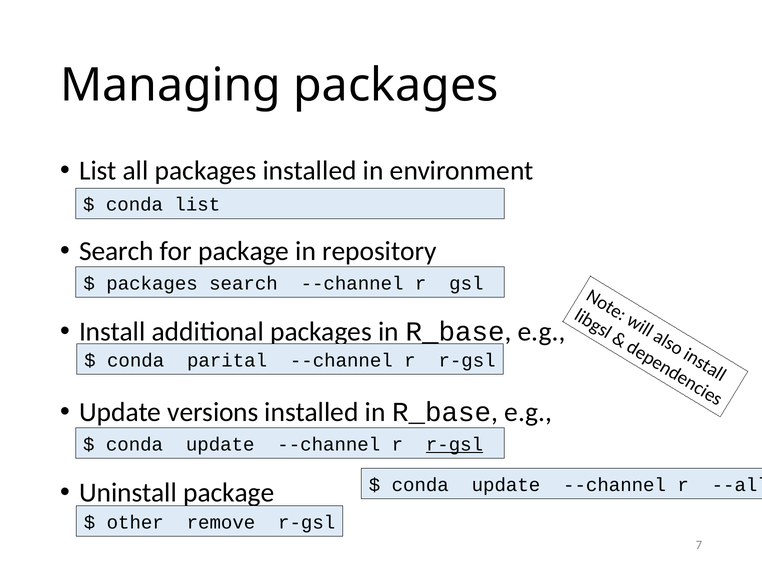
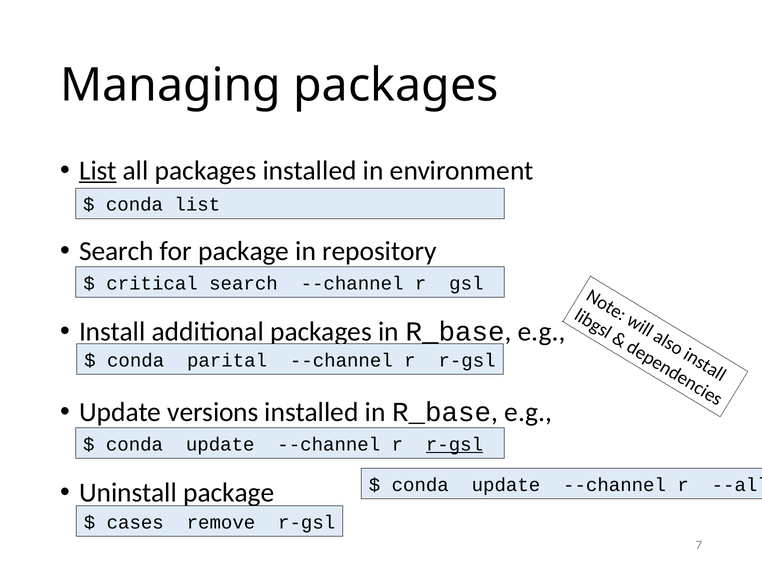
List underline: none -> present (98, 171)
packages: packages -> critical (152, 284)
other: other -> cases (135, 523)
